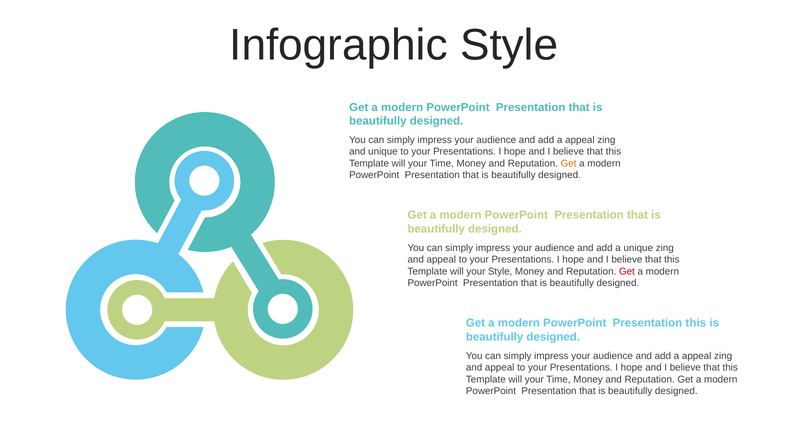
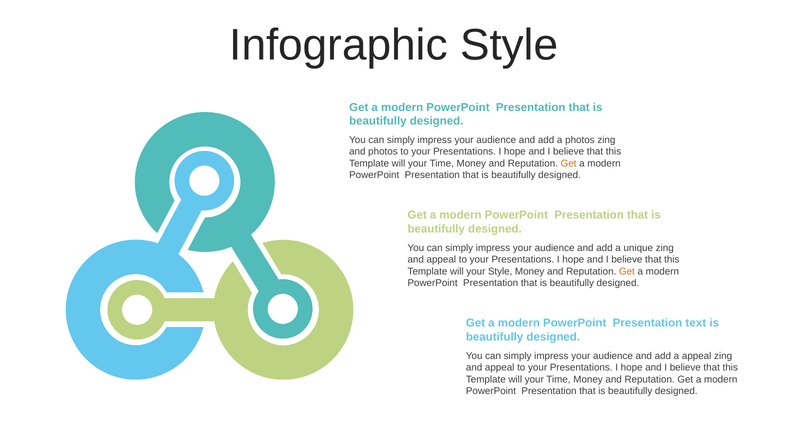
appeal: appeal -> photos (580, 140)
and unique: unique -> photos (383, 152)
Get colour: red -> orange (627, 271)
Presentation this: this -> text (696, 323)
